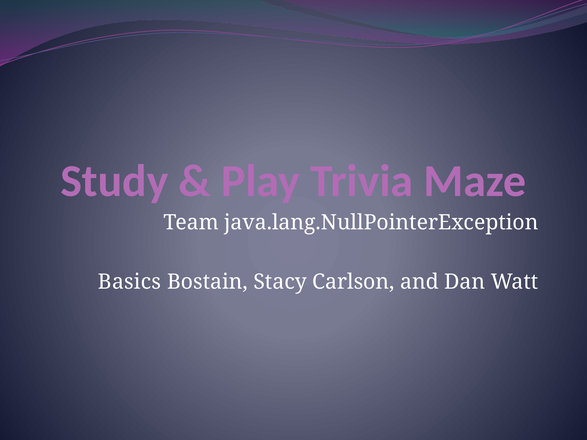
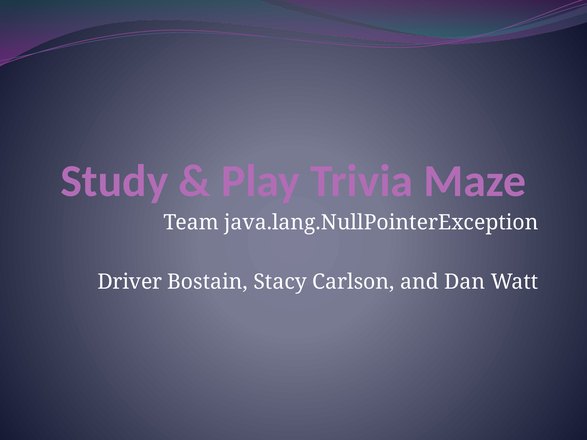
Basics: Basics -> Driver (130, 282)
